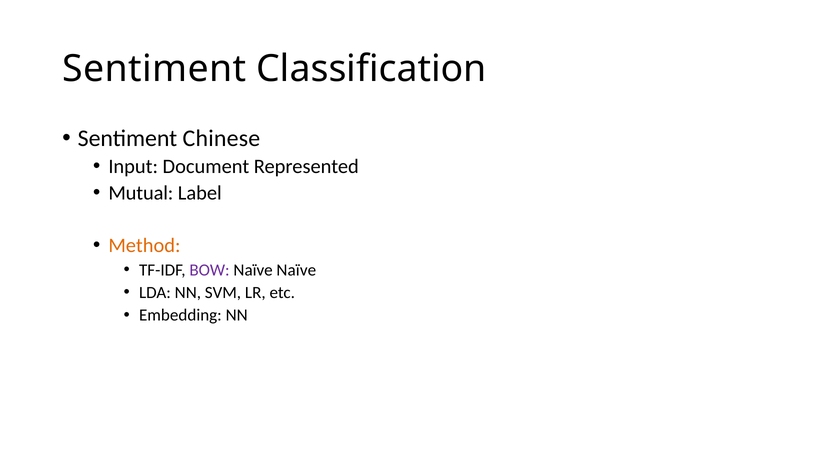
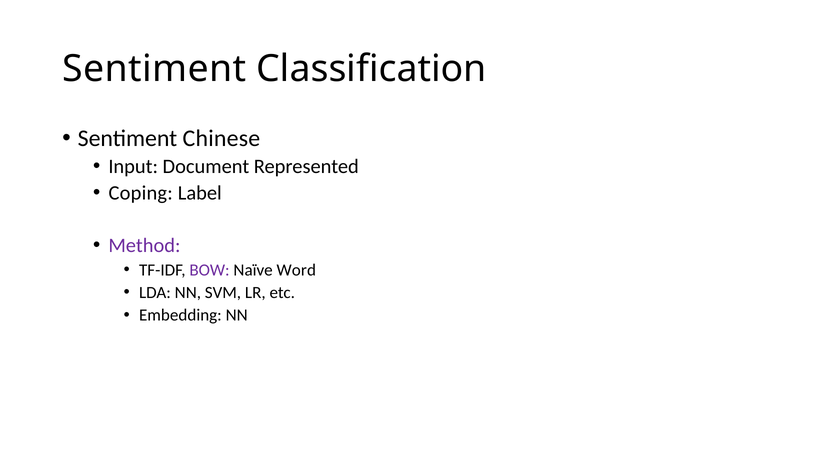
Mutual: Mutual -> Coping (141, 193)
Method colour: orange -> purple (144, 245)
Naïve Naïve: Naïve -> Word (296, 270)
